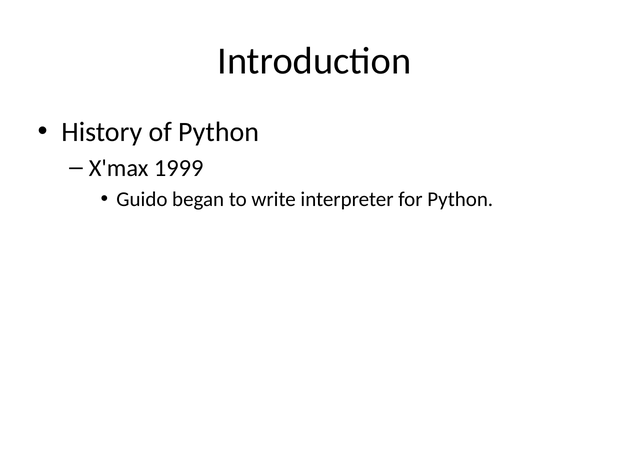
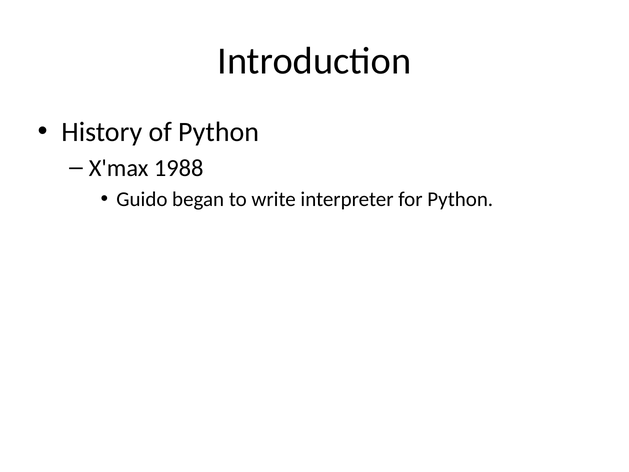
1999: 1999 -> 1988 (179, 168)
